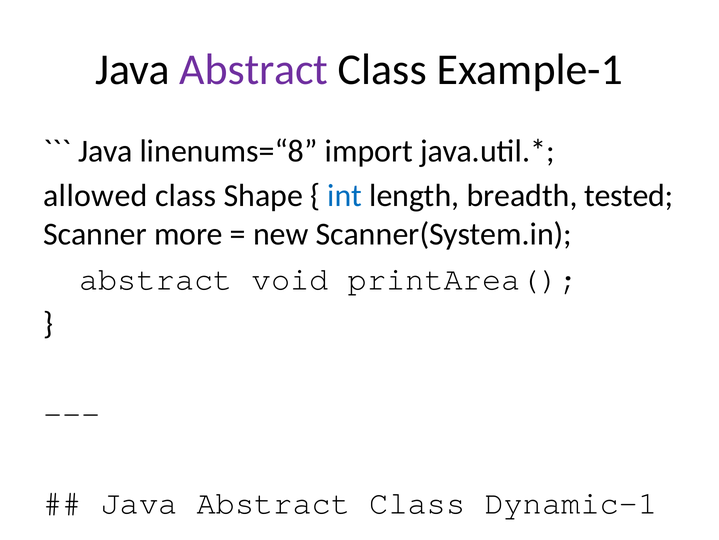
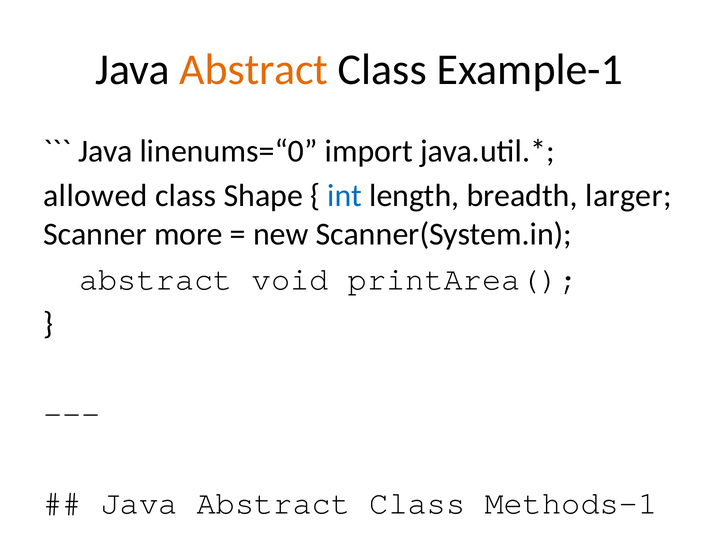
Abstract colour: purple -> orange (254, 70)
linenums=“8: linenums=“8 -> linenums=“0 (229, 151)
tested: tested -> larger (629, 196)
Dynamic-1: Dynamic-1 -> Methods-1 (571, 502)
